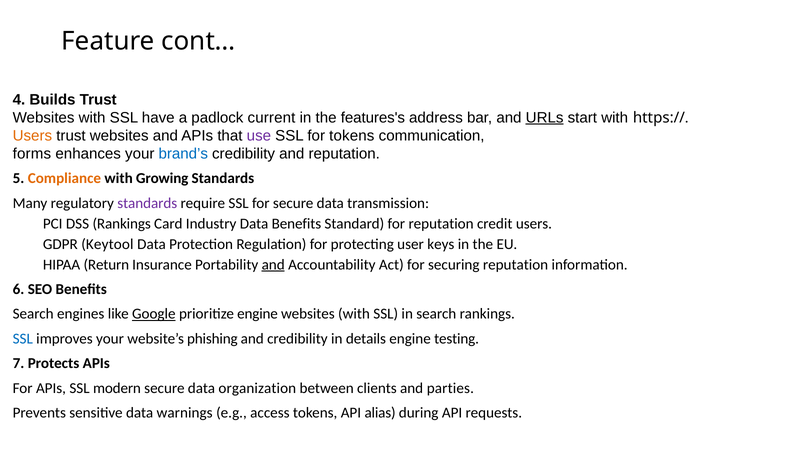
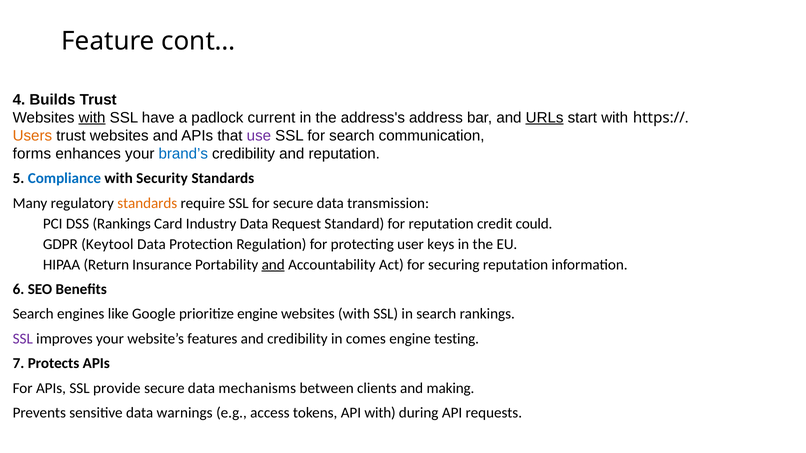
with underline: none -> present (92, 118)
features's: features's -> address's (373, 118)
for tokens: tokens -> search (352, 136)
Compliance colour: orange -> blue (64, 179)
Growing: Growing -> Security (162, 179)
standards colour: purple -> orange (147, 203)
Data Benefits: Benefits -> Request (296, 224)
credit users: users -> could (534, 224)
Google underline: present -> none (154, 314)
SSL colour: blue -> purple (23, 339)
phishing: phishing -> features (212, 339)
details: details -> comes (366, 339)
modern: modern -> provide (117, 388)
organization: organization -> mechanisms (257, 388)
parties: parties -> making (451, 388)
API alias: alias -> with (380, 413)
